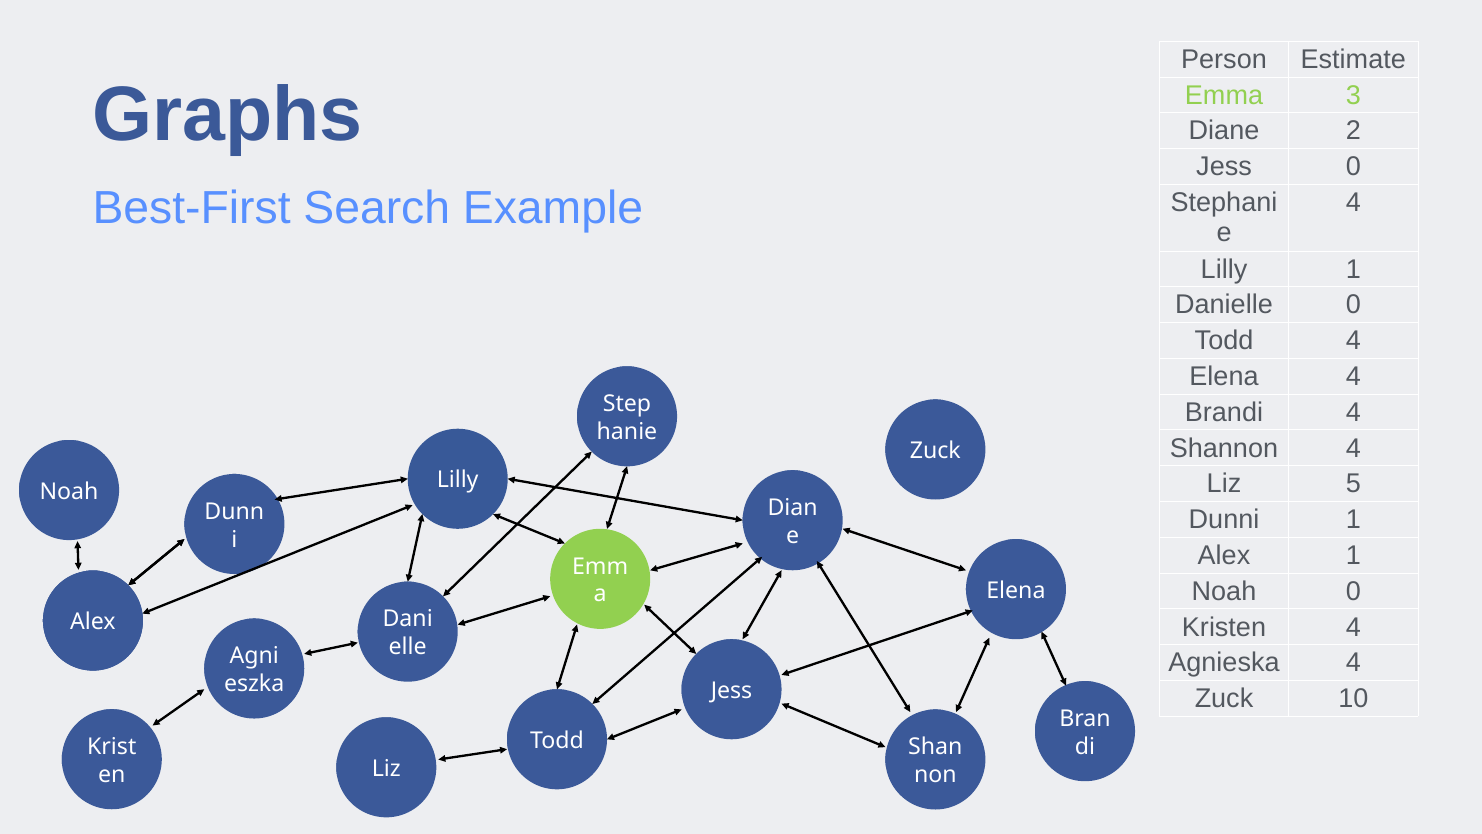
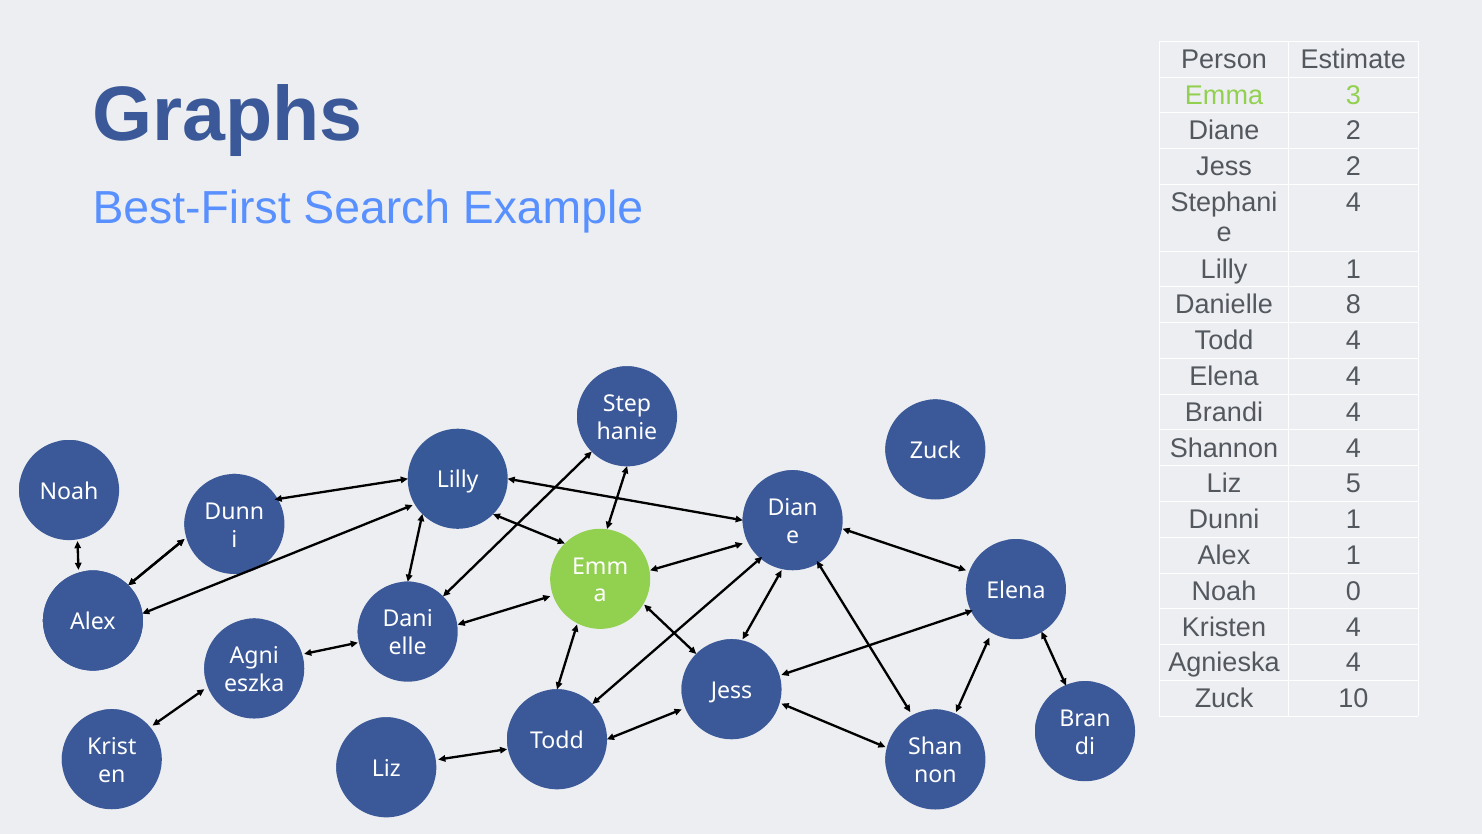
Jess 0: 0 -> 2 (1353, 167)
Danielle 0: 0 -> 8 (1353, 305)
